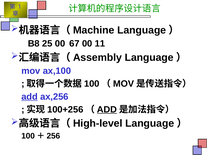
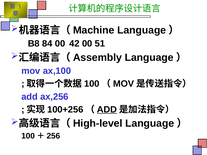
25: 25 -> 84 (47, 44)
67: 67 -> 42 (74, 44)
11: 11 -> 51 (100, 44)
add underline: present -> none (30, 97)
